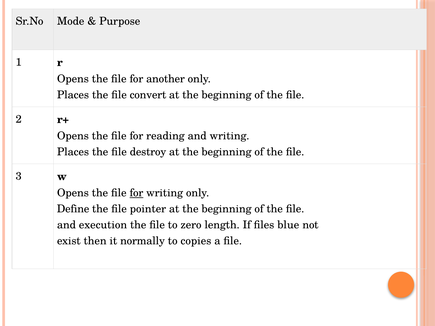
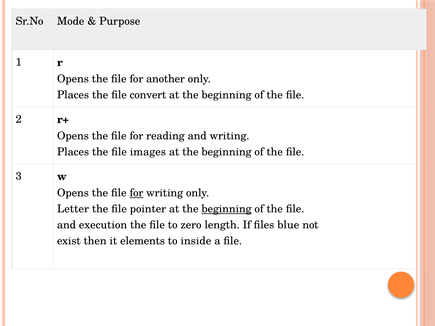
destroy: destroy -> images (148, 152)
Define: Define -> Letter (73, 209)
beginning underline: none -> present (227, 209)
normally: normally -> elements (143, 241)
copies: copies -> inside (196, 241)
